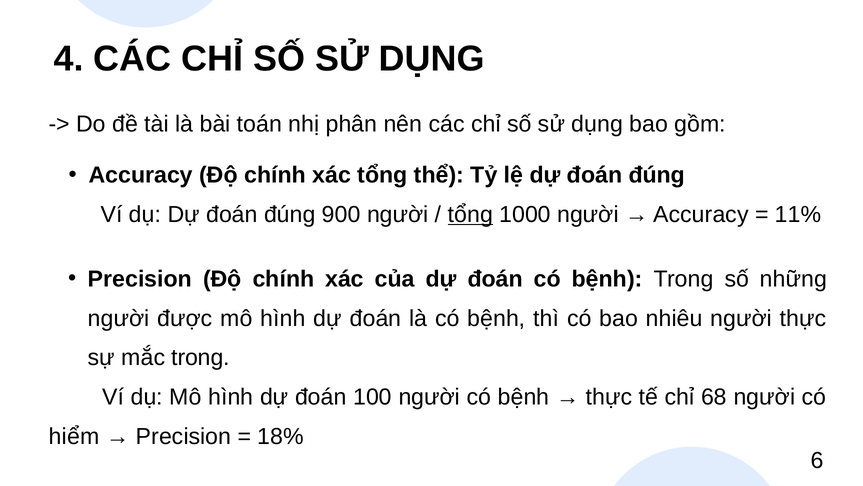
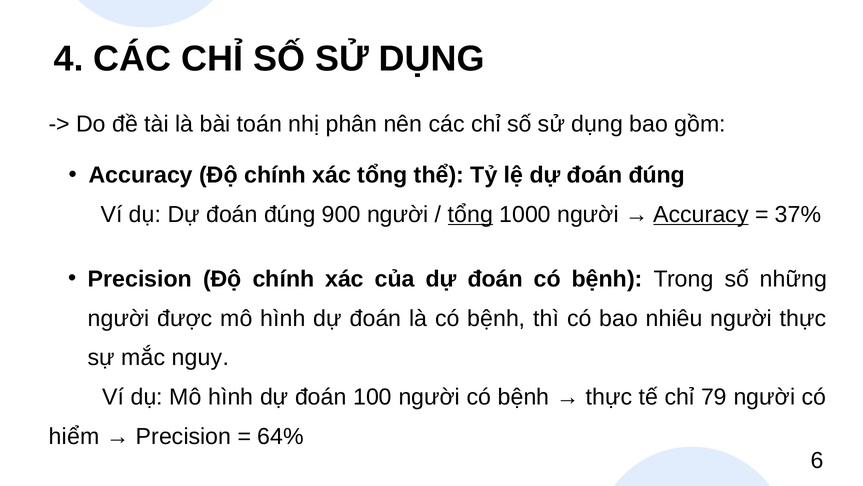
Accuracy underline: none -> present (701, 214)
11%: 11% -> 37% (798, 214)
mắc trong: trong -> nguy (200, 357)
68: 68 -> 79 (714, 397)
18%: 18% -> 64% (281, 436)
